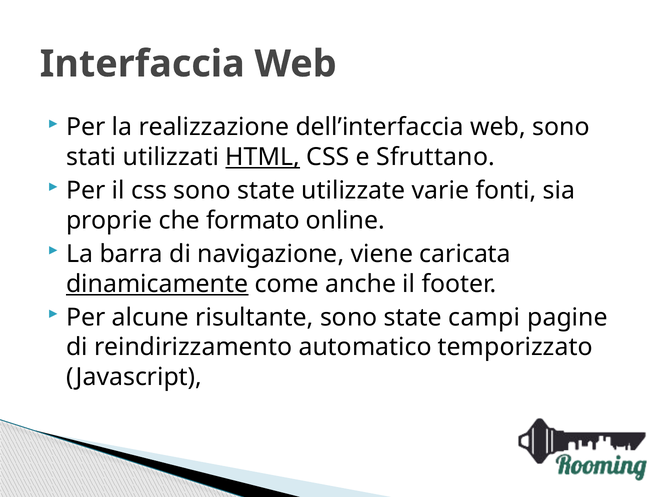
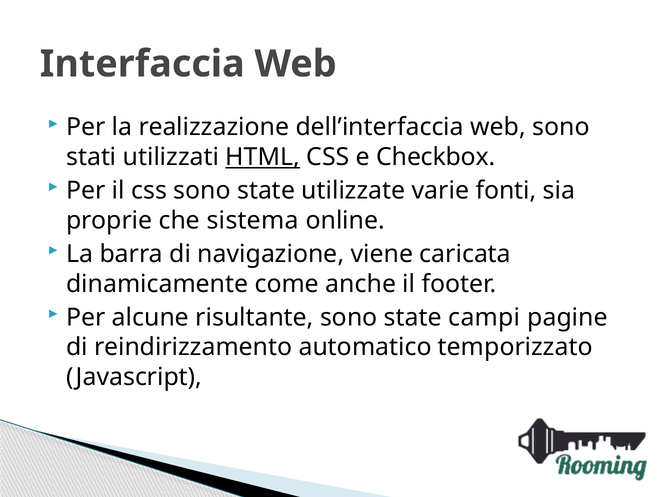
Sfruttano: Sfruttano -> Checkbox (436, 157)
formato: formato -> sistema (253, 221)
dinamicamente underline: present -> none (157, 284)
